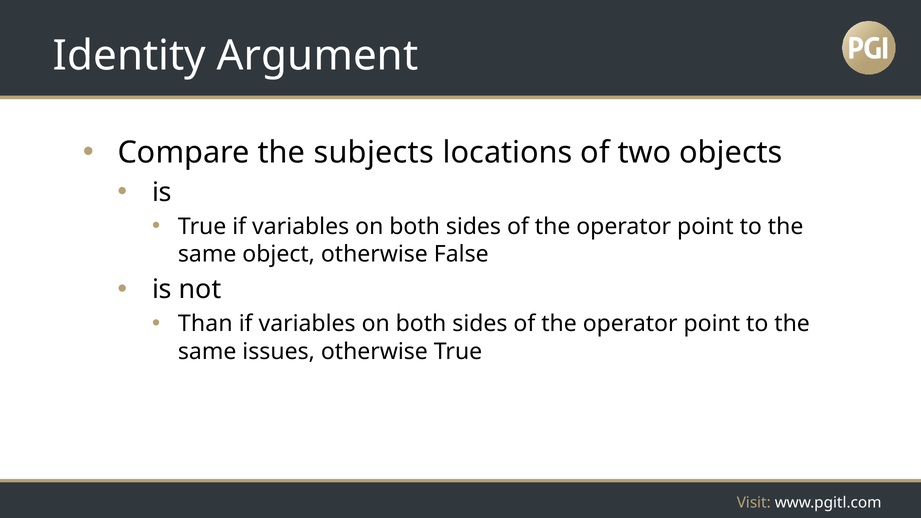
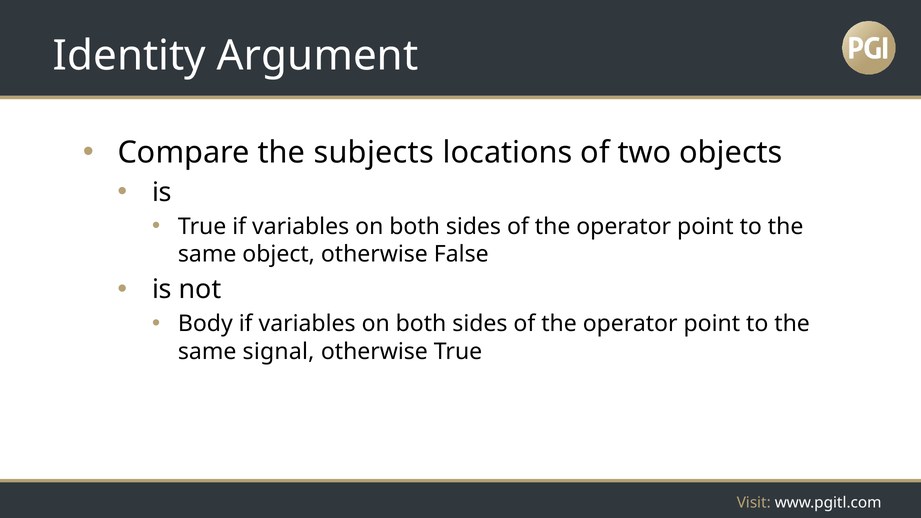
Than: Than -> Body (205, 324)
issues: issues -> signal (279, 352)
